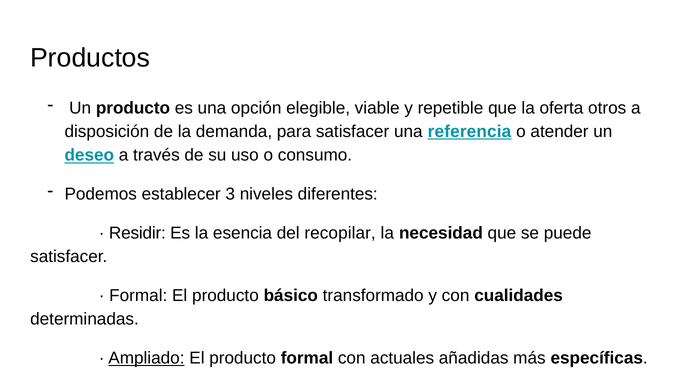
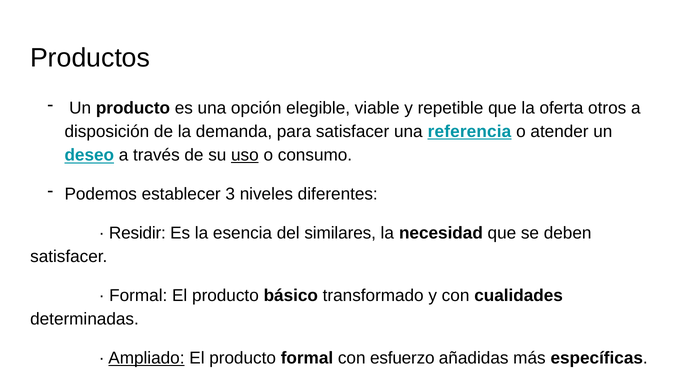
uso underline: none -> present (245, 155)
recopilar: recopilar -> similares (340, 233)
puede: puede -> deben (568, 233)
actuales: actuales -> esfuerzo (402, 358)
